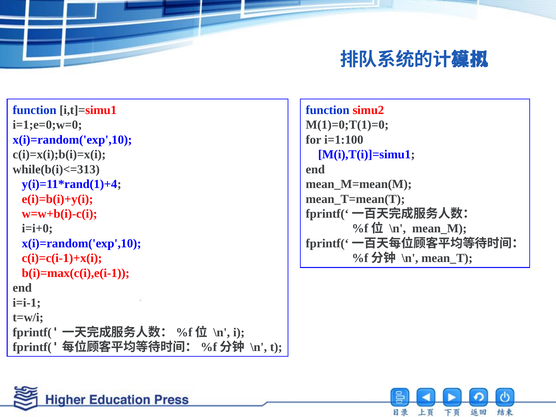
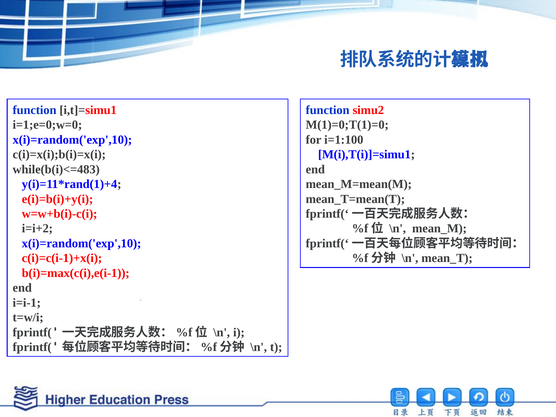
while(b(i)<=313: while(b(i)<=313 -> while(b(i)<=483 (56, 169)
i=i+0: i=i+0 -> i=i+2 (37, 229)
